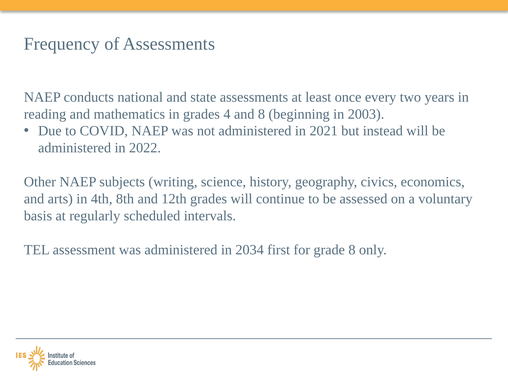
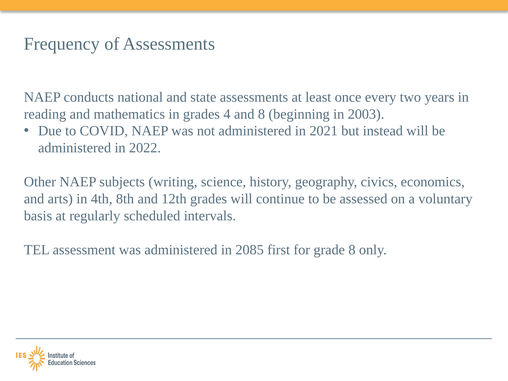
2034: 2034 -> 2085 (250, 250)
